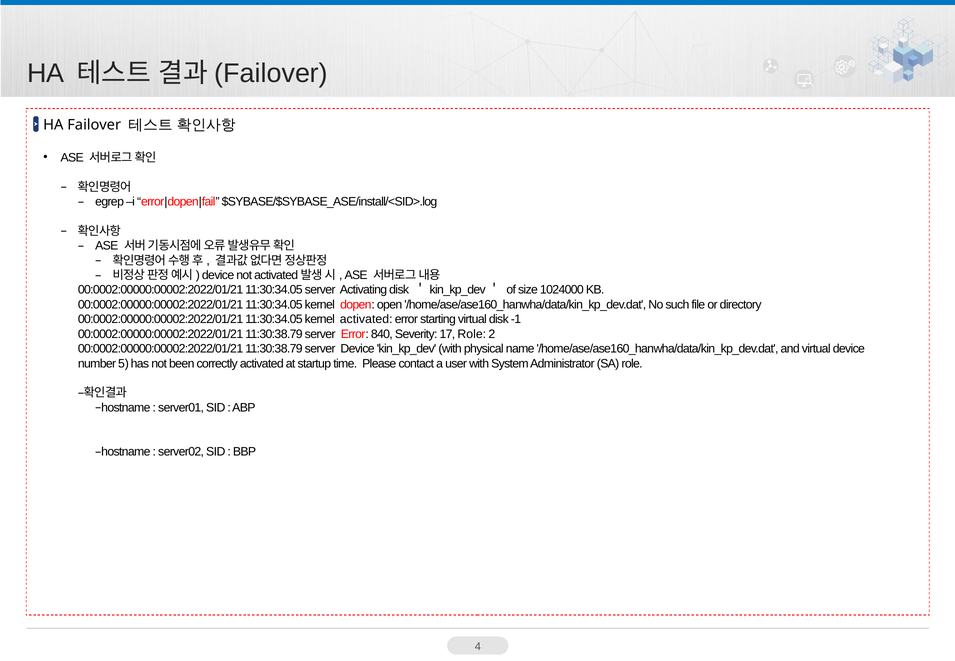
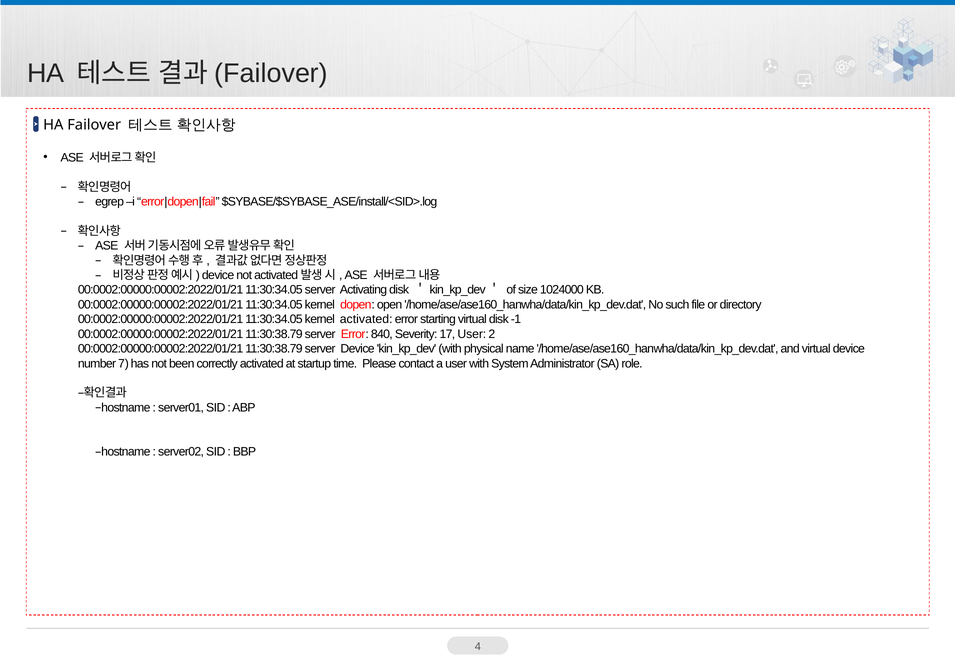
17 Role: Role -> User (472, 334)
5: 5 -> 7 (123, 364)
